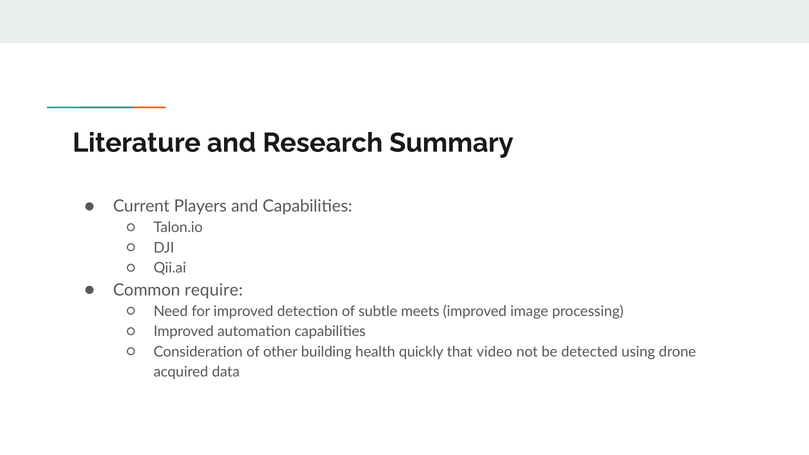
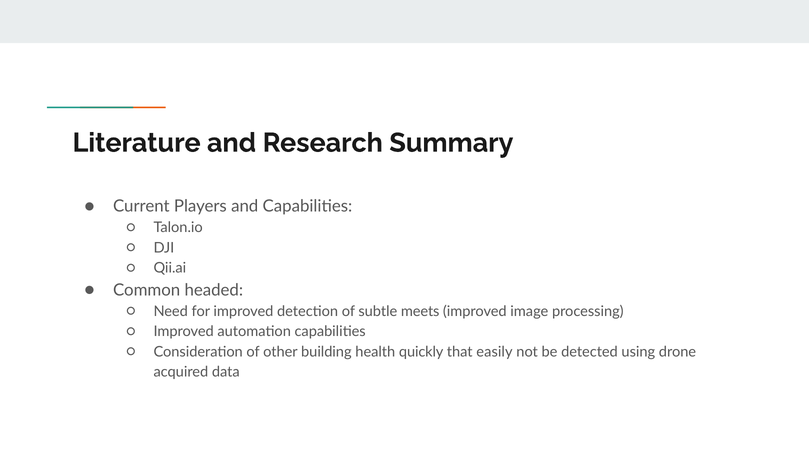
require: require -> headed (214, 290)
video: video -> easily (494, 352)
